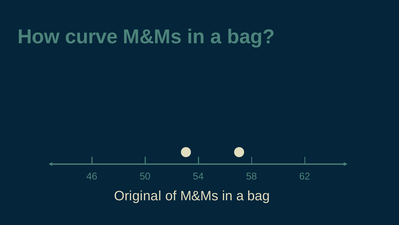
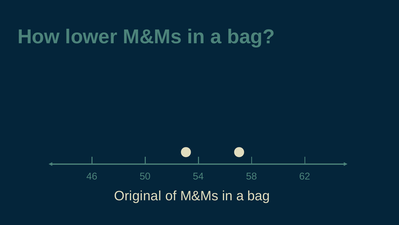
curve: curve -> lower (91, 37)
